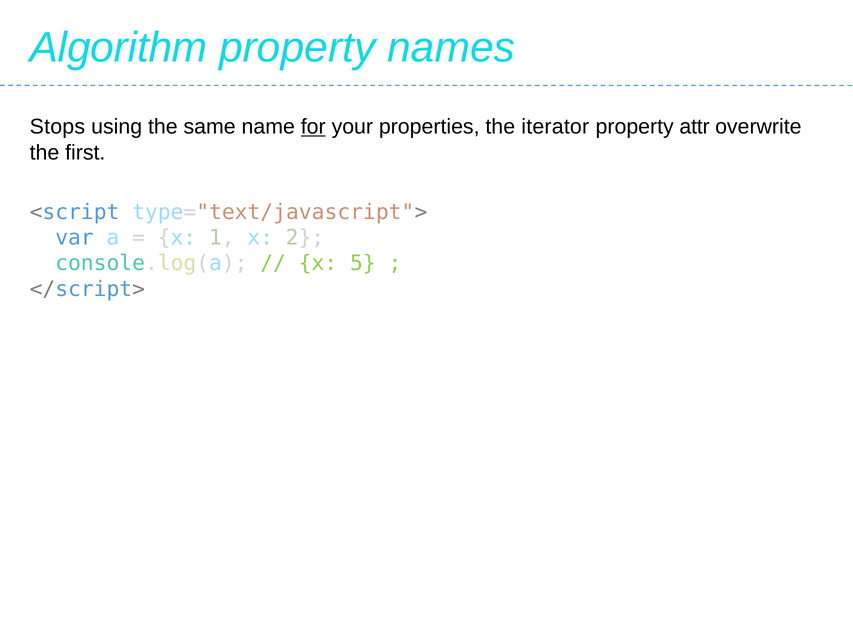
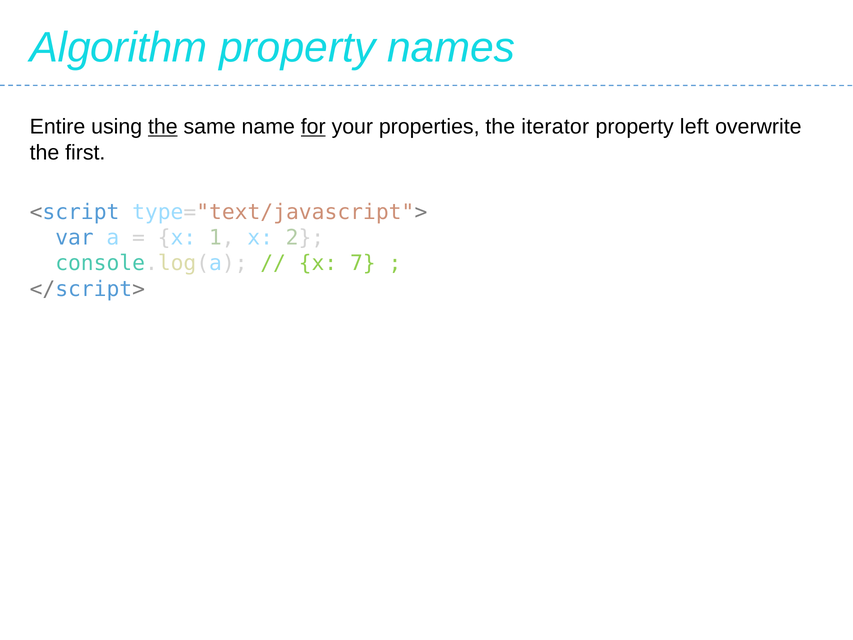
Stops: Stops -> Entire (58, 127)
the underline: none -> present (163, 127)
attr: attr -> left (694, 127)
5: 5 -> 7 (363, 263)
